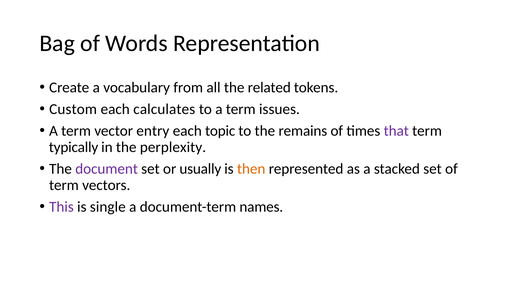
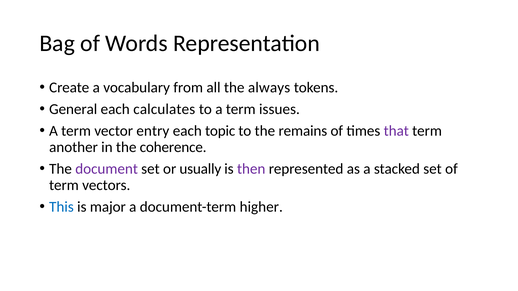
related: related -> always (269, 88)
Custom: Custom -> General (73, 109)
typically: typically -> another (74, 147)
perplexity: perplexity -> coherence (173, 147)
then colour: orange -> purple (251, 169)
This colour: purple -> blue (61, 207)
single: single -> major (108, 207)
names: names -> higher (261, 207)
